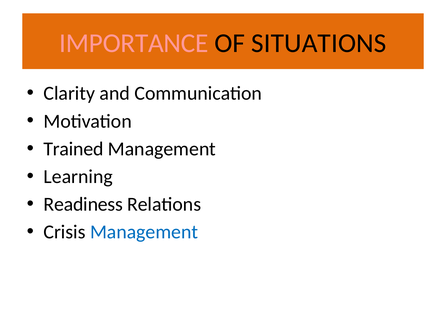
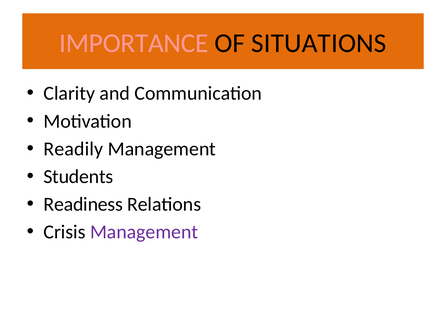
Trained: Trained -> Readily (73, 149)
Learning: Learning -> Students (78, 177)
Management colour: blue -> purple (144, 232)
